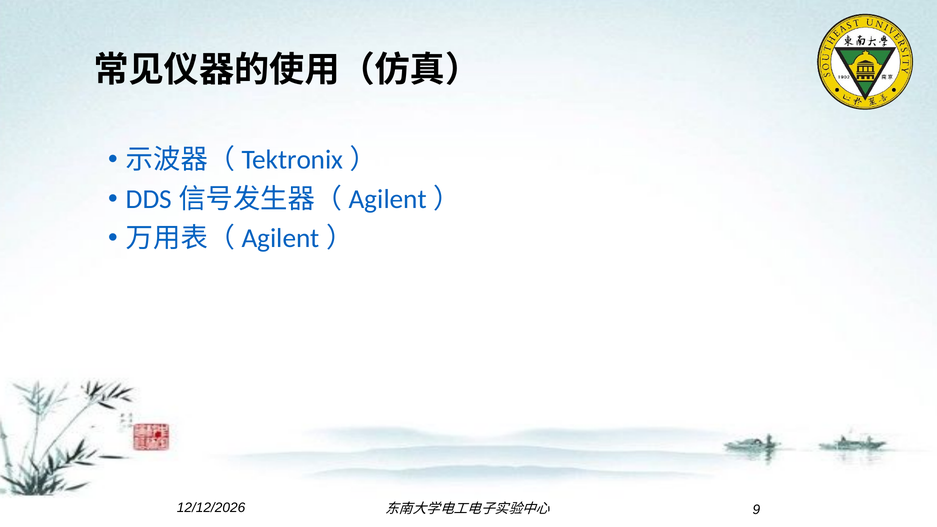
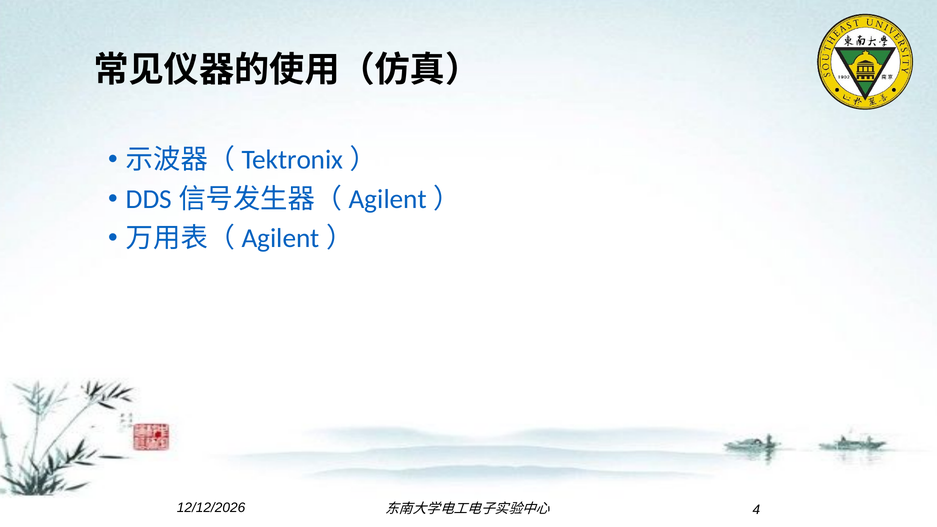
9: 9 -> 4 (756, 510)
